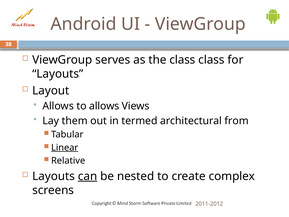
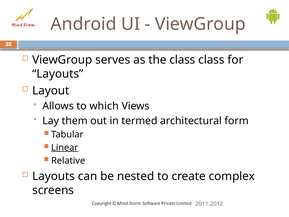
to allows: allows -> which (104, 106)
from: from -> form (237, 121)
can underline: present -> none (88, 176)
